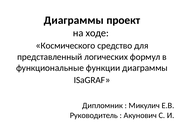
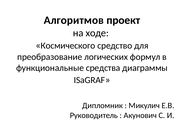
Диаграммы: Диаграммы -> Алгоритмов (74, 20)
представленный: представленный -> преобразование (50, 57)
функции: функции -> средства (103, 68)
